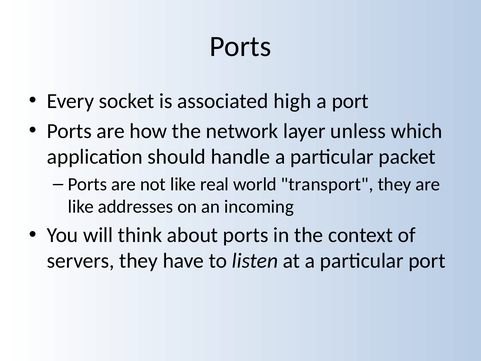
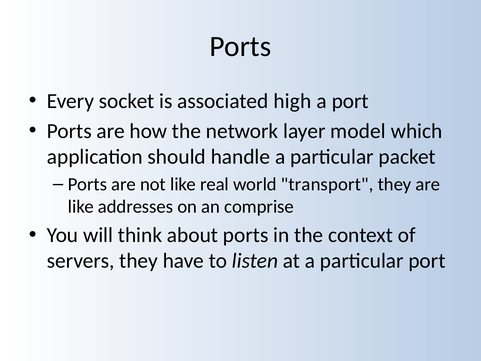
unless: unless -> model (358, 131)
incoming: incoming -> comprise (259, 207)
